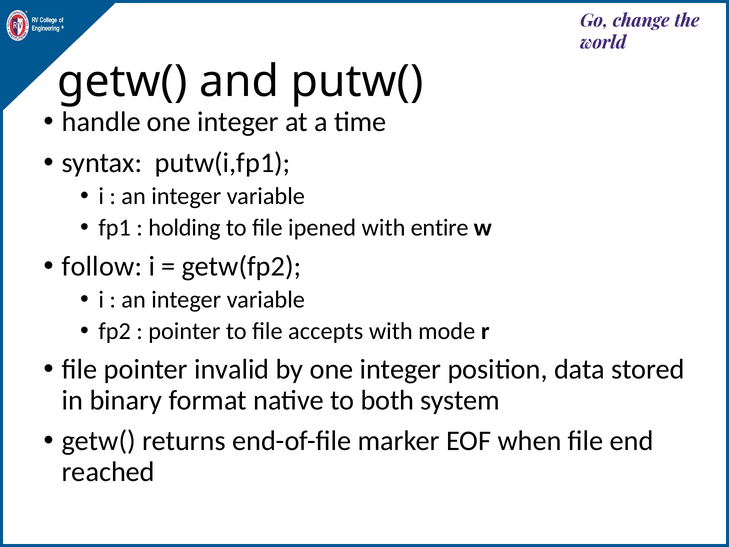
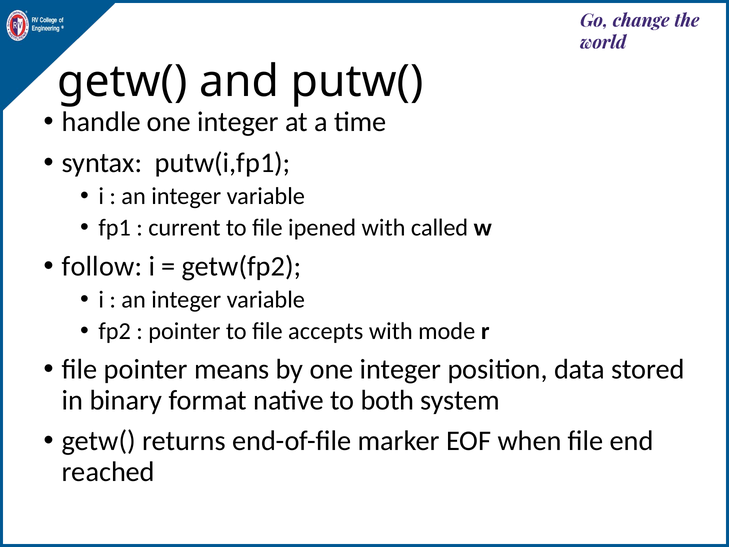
holding: holding -> current (184, 228)
entire: entire -> called (440, 228)
invalid: invalid -> means (232, 369)
